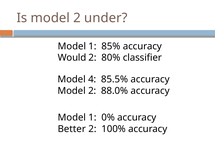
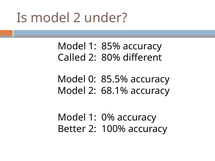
Would: Would -> Called (72, 58)
classifier: classifier -> different (142, 58)
4: 4 -> 0 (92, 79)
88.0%: 88.0% -> 68.1% (115, 91)
